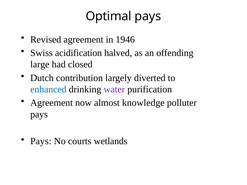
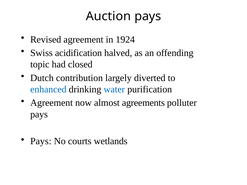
Optimal: Optimal -> Auction (108, 16)
1946: 1946 -> 1924 (125, 39)
large: large -> topic (40, 64)
water colour: purple -> blue (114, 89)
knowledge: knowledge -> agreements (143, 103)
